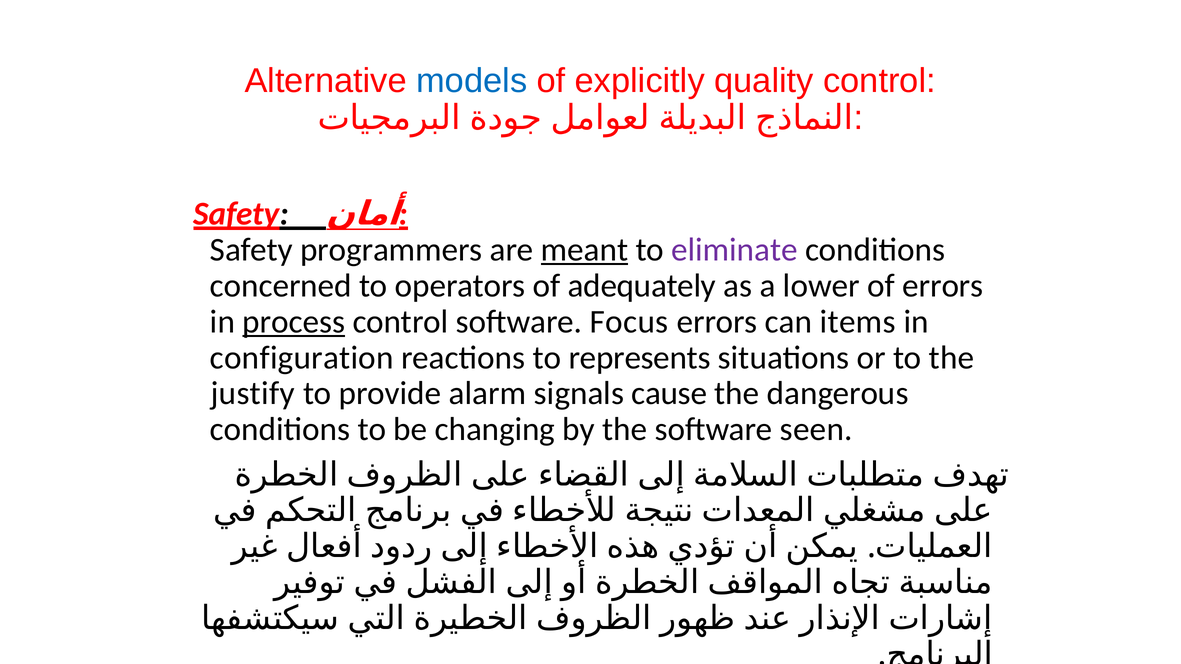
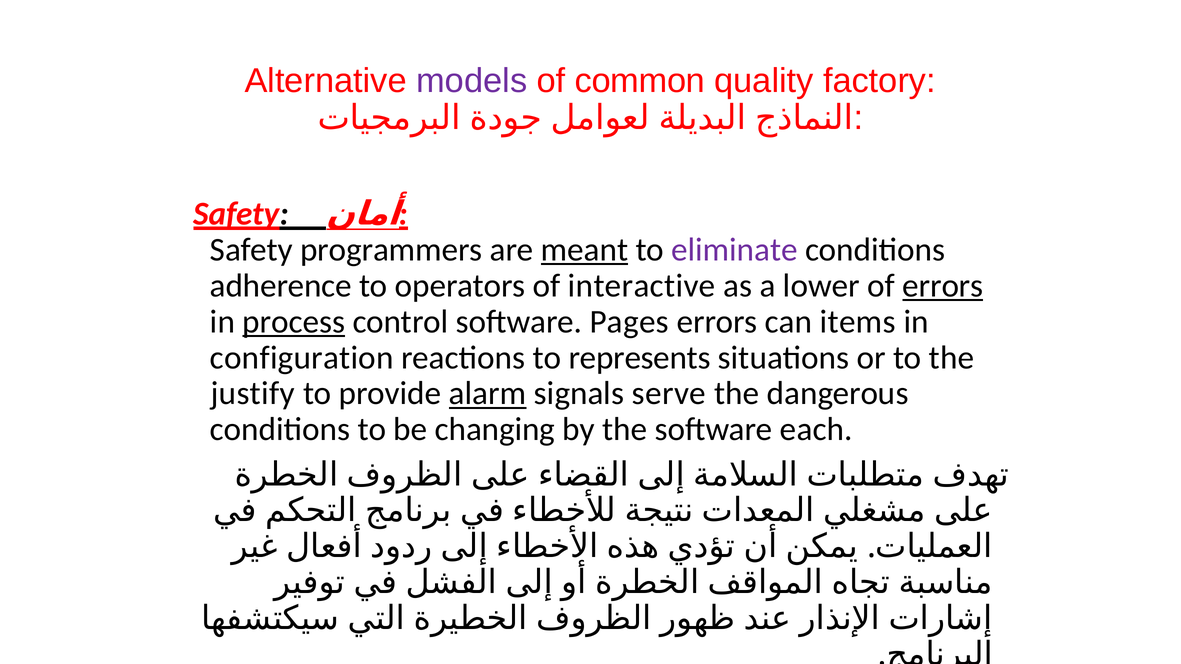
models colour: blue -> purple (472, 81)
explicitly: explicitly -> common (640, 81)
quality control: control -> factory (879, 81)
concerned: concerned -> adherence (281, 286)
adequately: adequately -> interactive (642, 286)
errors underline: none -> present (943, 286)
Focus: Focus -> Pages (629, 322)
alarm underline: none -> present (488, 394)
cause: cause -> serve (669, 394)
seen: seen -> each (816, 430)
